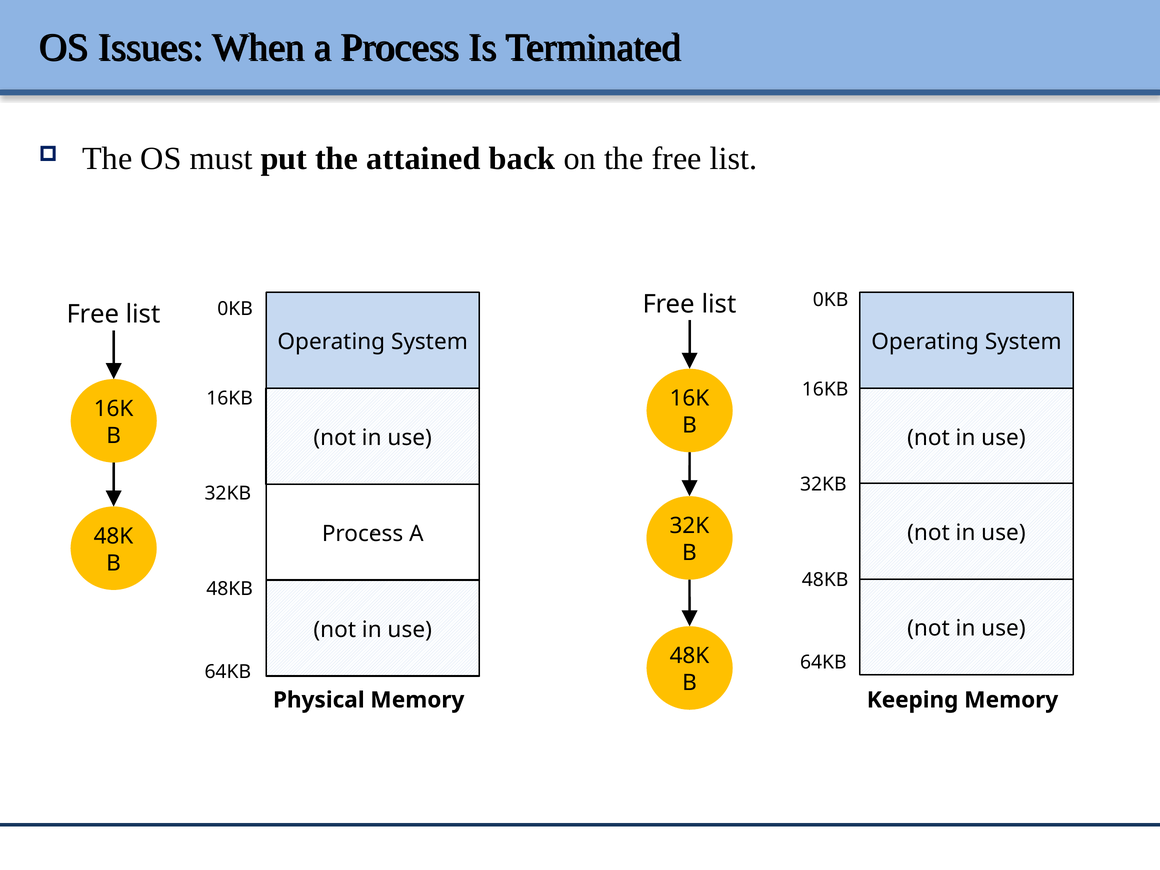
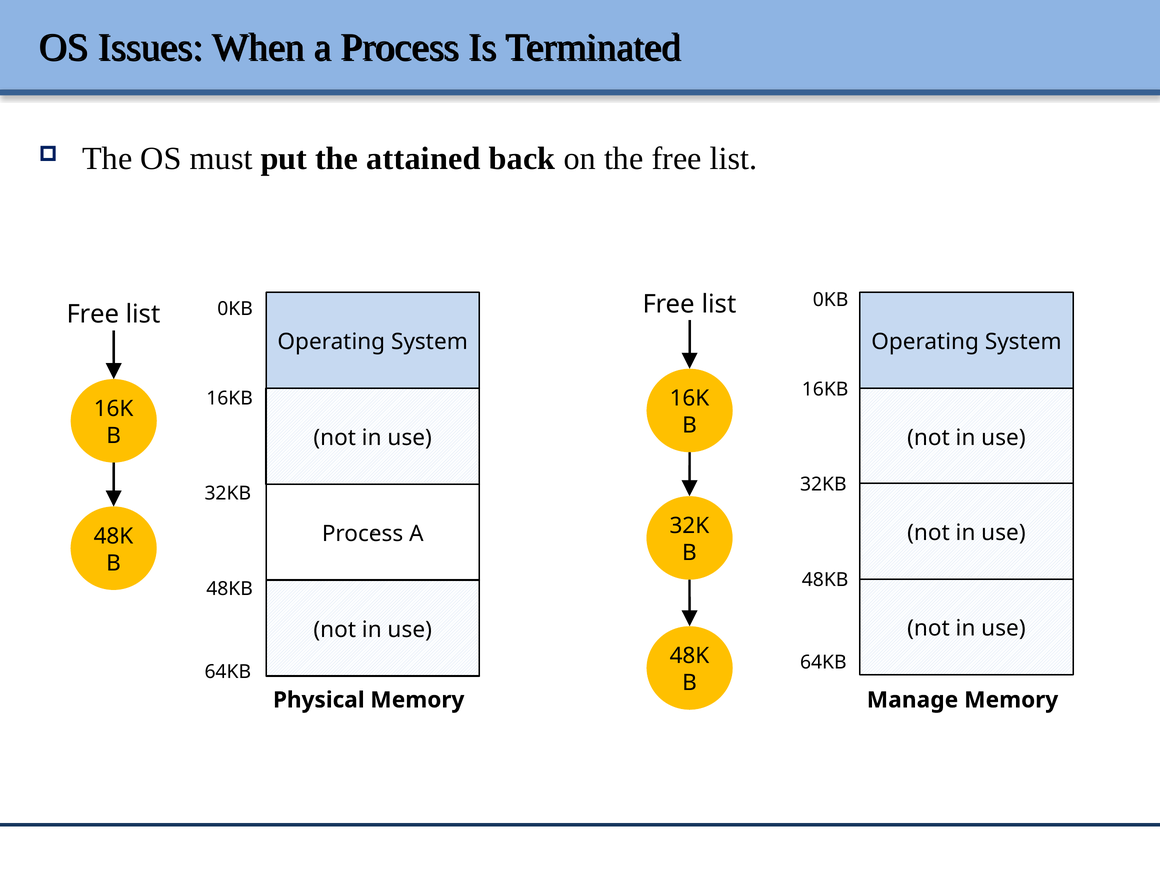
Keeping: Keeping -> Manage (912, 700)
